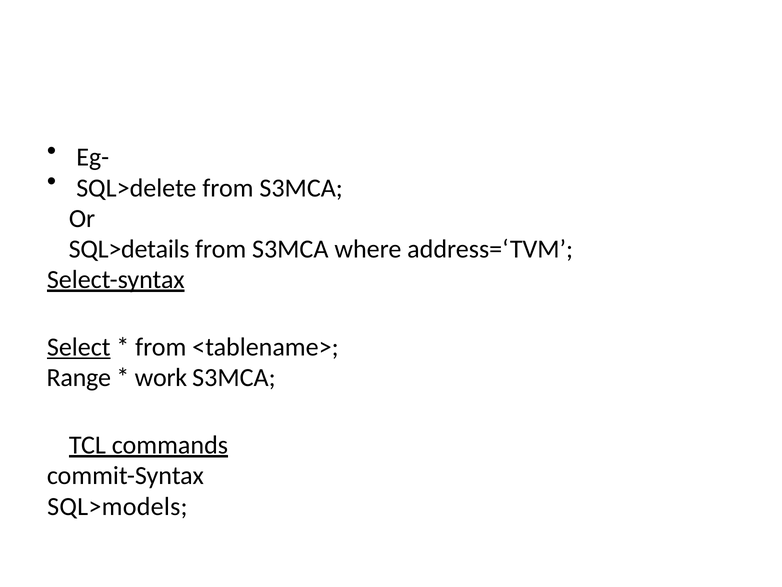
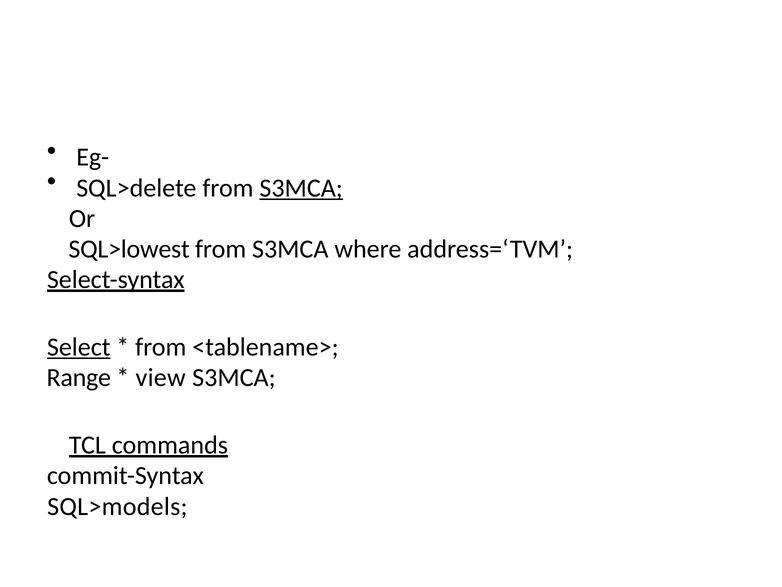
S3MCA underline: none -> present (301, 188)
SQL>details: SQL>details -> SQL>lowest (129, 249)
work: work -> view (161, 377)
